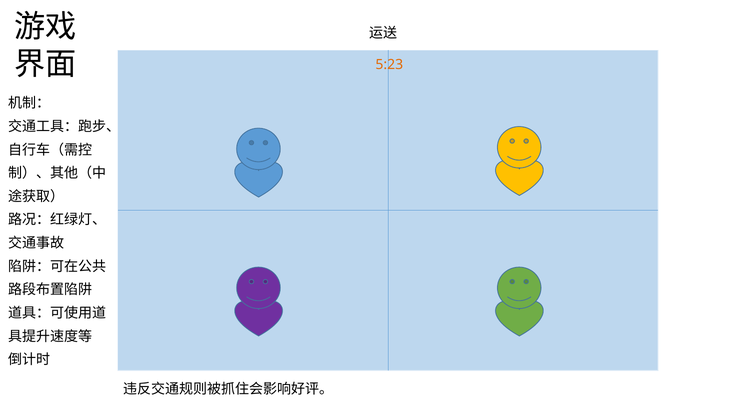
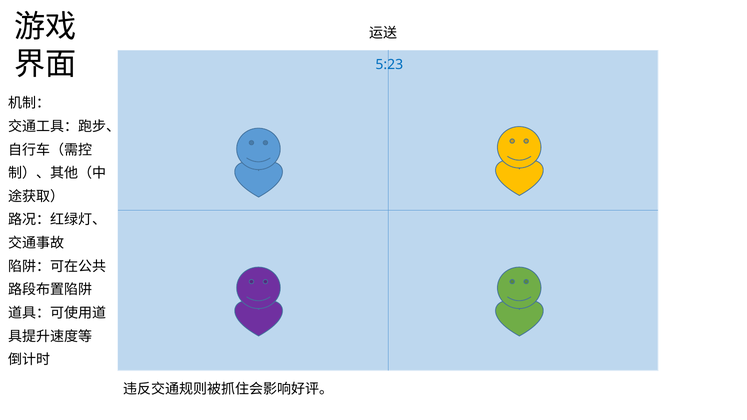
5:23 colour: orange -> blue (389, 64)
